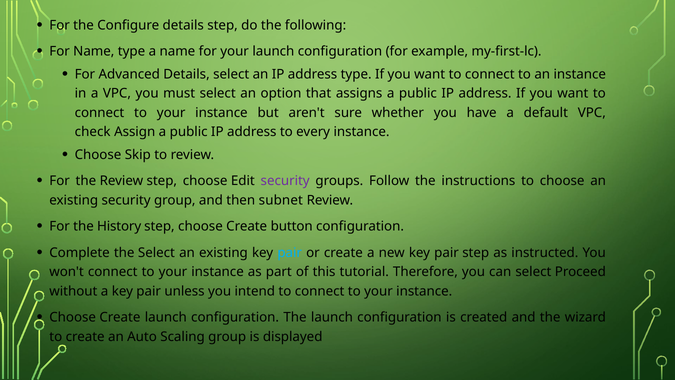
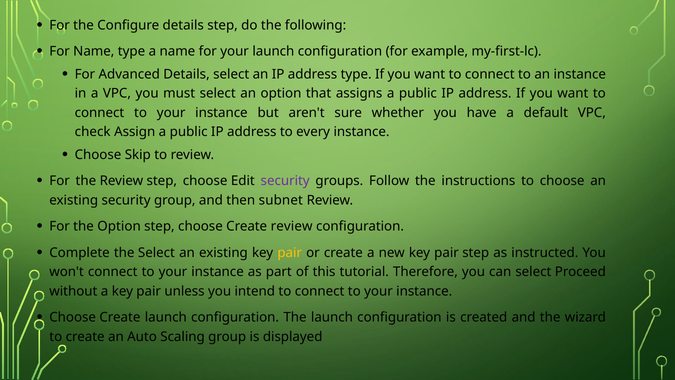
the History: History -> Option (119, 226)
Create button: button -> review (292, 226)
pair colour: light blue -> yellow (290, 253)
